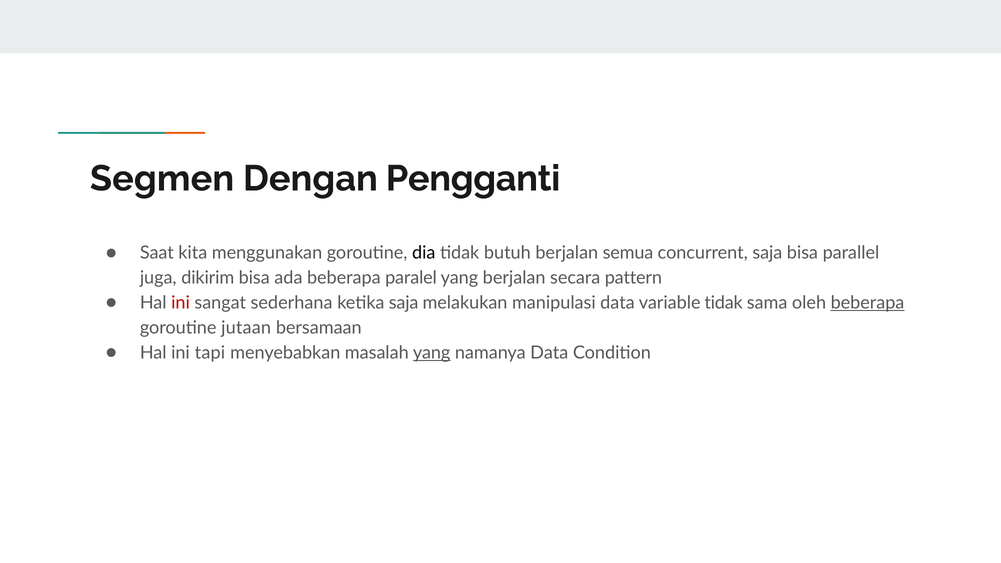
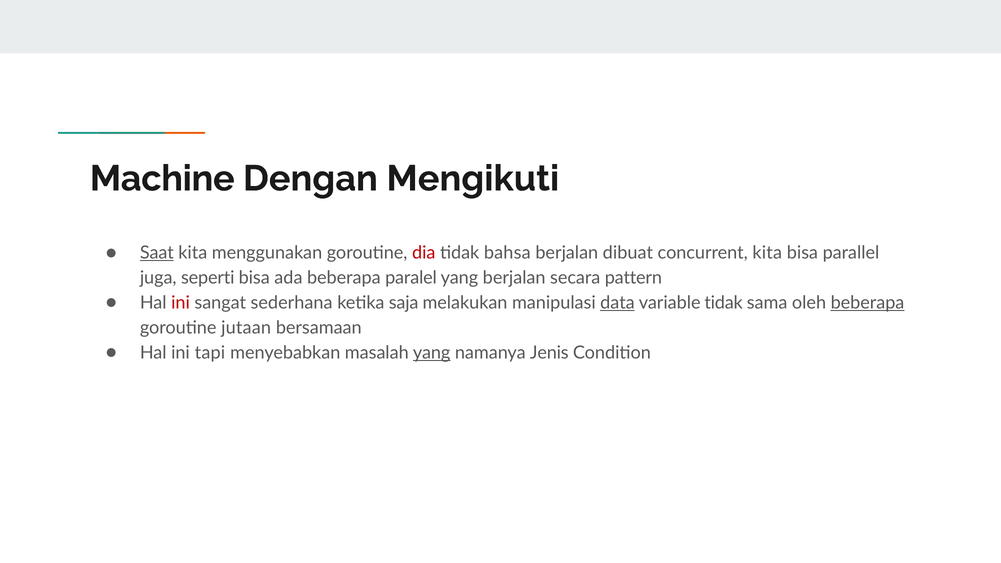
Segmen: Segmen -> Machine (162, 179)
Pengganti: Pengganti -> Mengikuti (473, 179)
Saat underline: none -> present (157, 253)
dia colour: black -> red (424, 253)
butuh: butuh -> bahsa (507, 253)
semua: semua -> dibuat (628, 253)
concurrent saja: saja -> kita (767, 253)
dikirim: dikirim -> seperti (208, 278)
data underline: none -> present (617, 303)
namanya Data: Data -> Jenis (549, 353)
